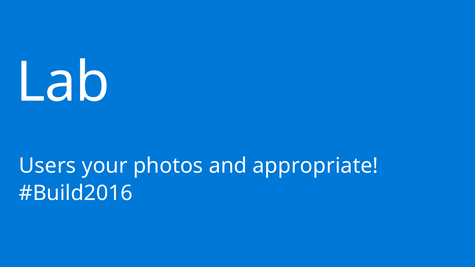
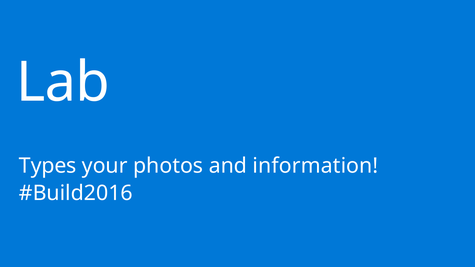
Users: Users -> Types (48, 166)
appropriate: appropriate -> information (315, 166)
